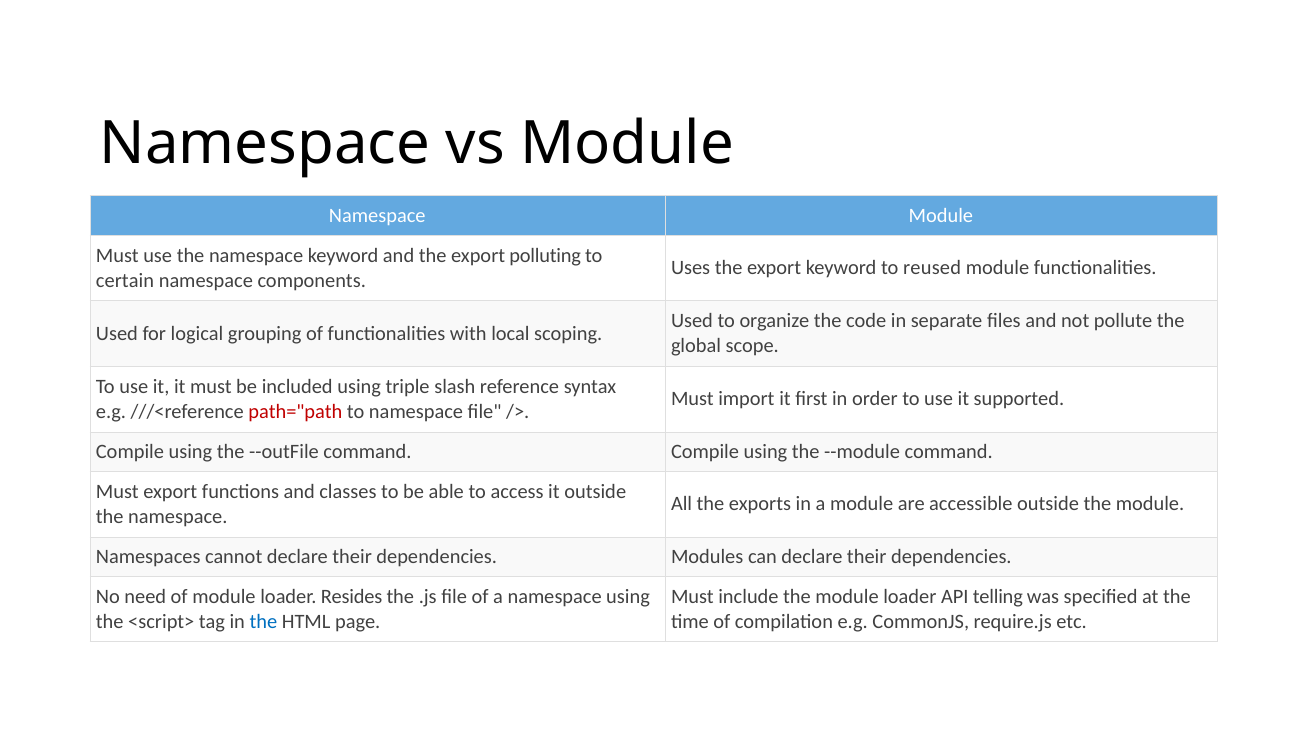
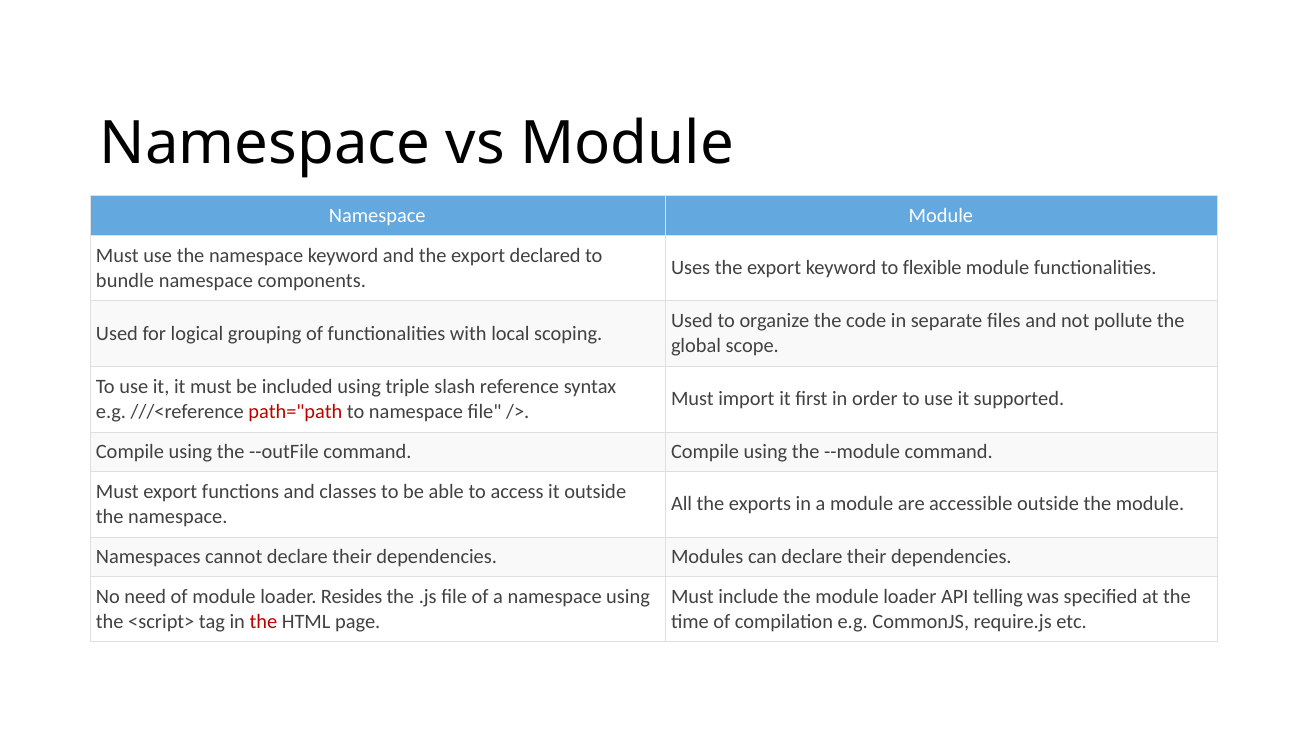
polluting: polluting -> declared (545, 255)
reused: reused -> flexible (932, 268)
certain: certain -> bundle (125, 281)
the colour: blue -> red (263, 622)
